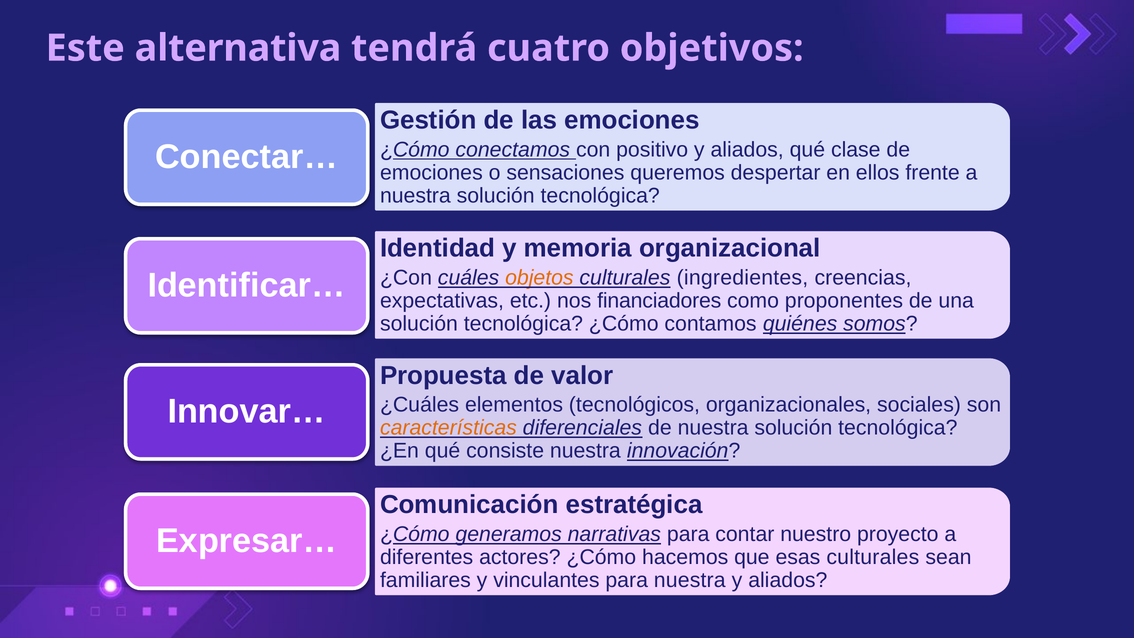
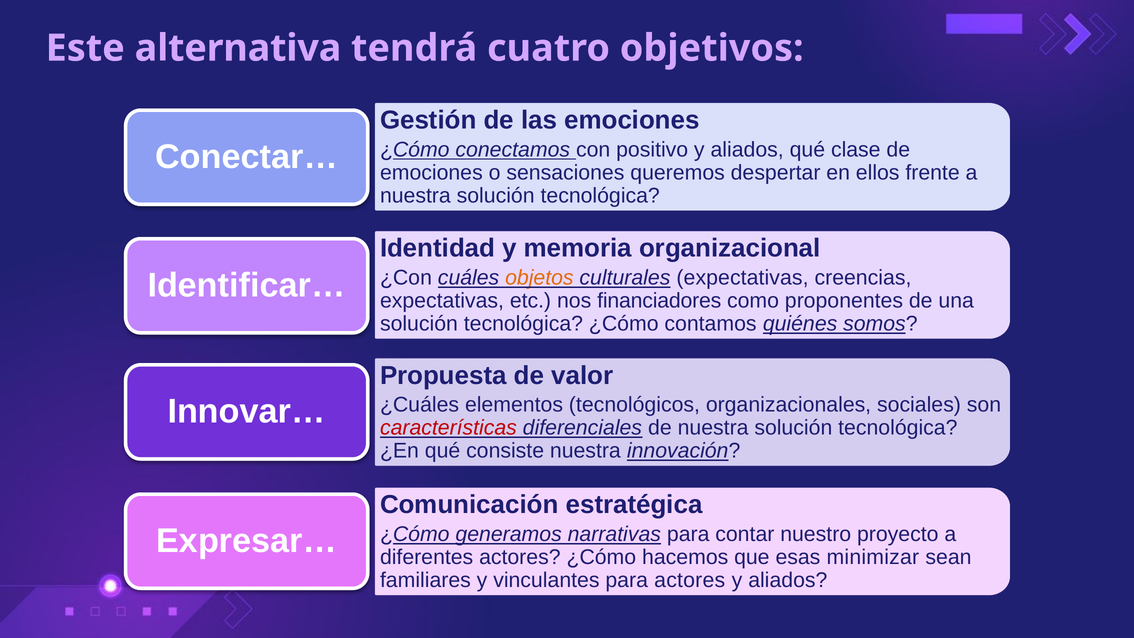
culturales ingredientes: ingredientes -> expectativas (743, 278)
características colour: orange -> red (448, 428)
esas culturales: culturales -> minimizar (873, 557)
para nuestra: nuestra -> actores (690, 580)
